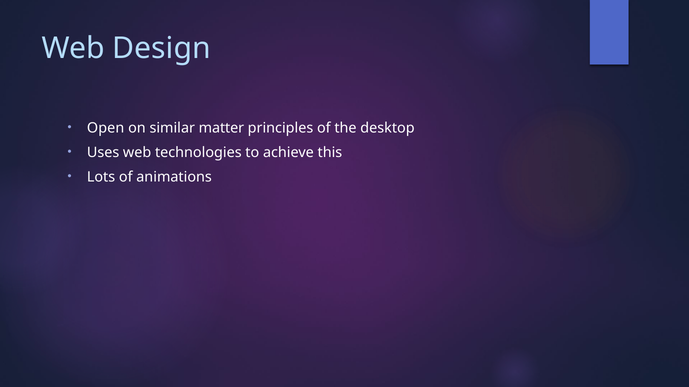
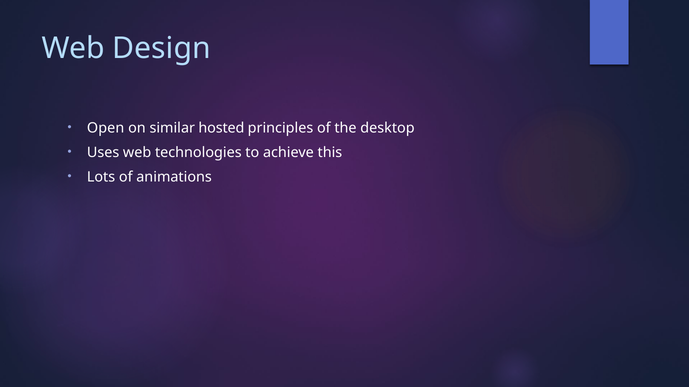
matter: matter -> hosted (221, 128)
